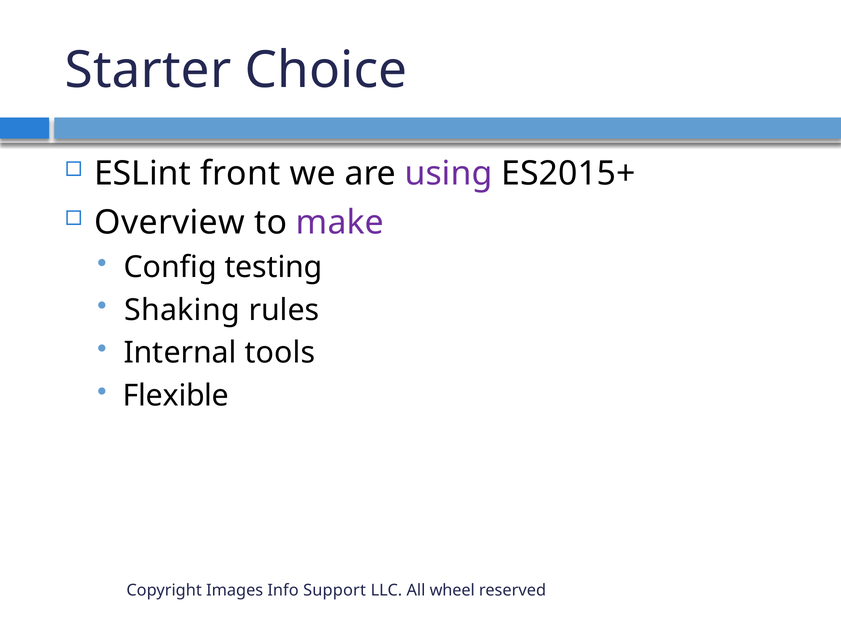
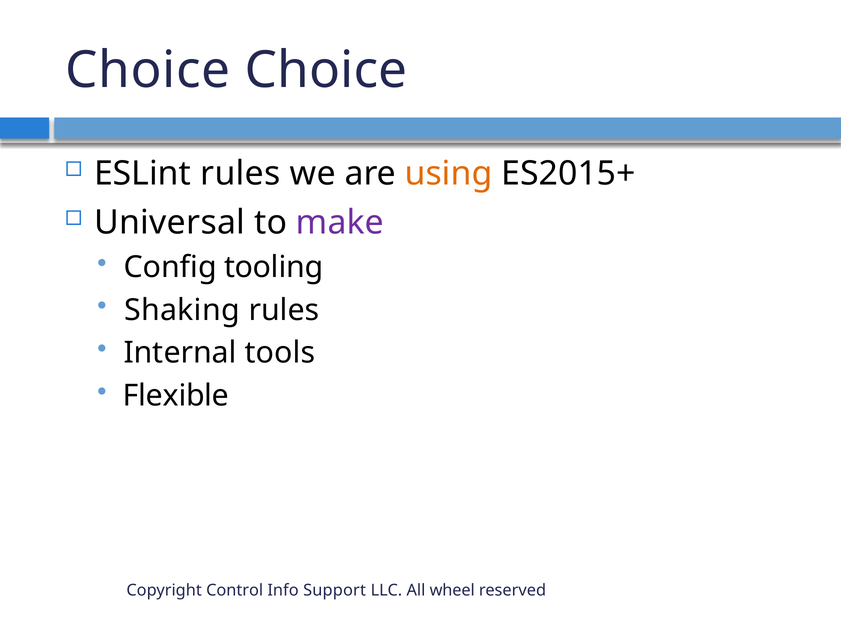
Starter: Starter -> Choice (148, 70)
ESLint front: front -> rules (240, 174)
using colour: purple -> orange (449, 174)
Overview: Overview -> Universal (170, 223)
testing: testing -> tooling (274, 268)
Images: Images -> Control (235, 591)
